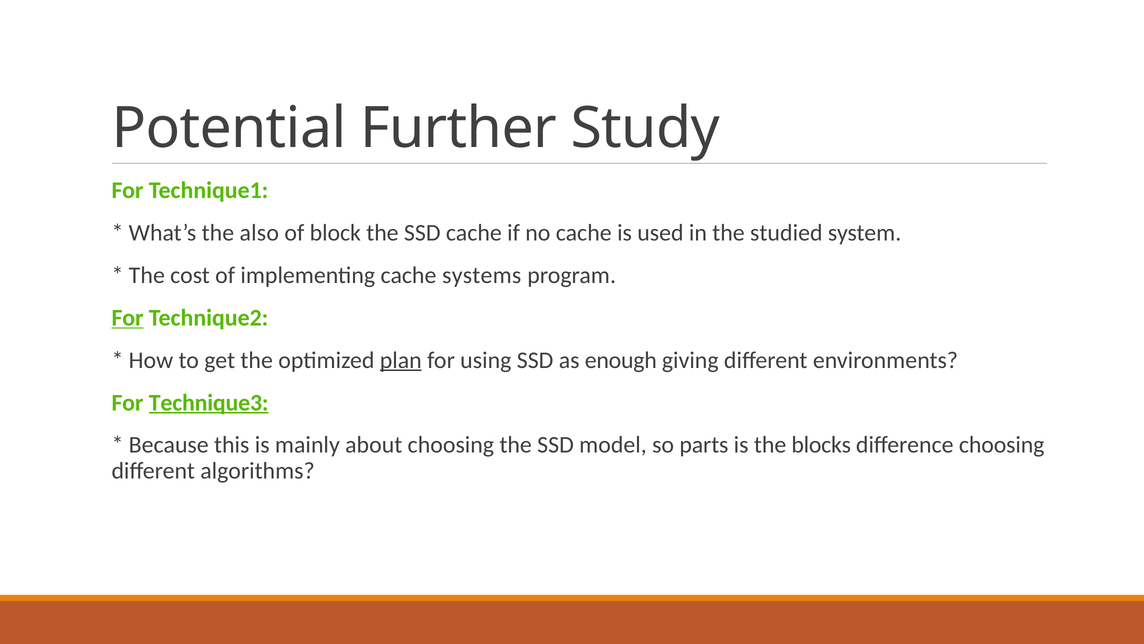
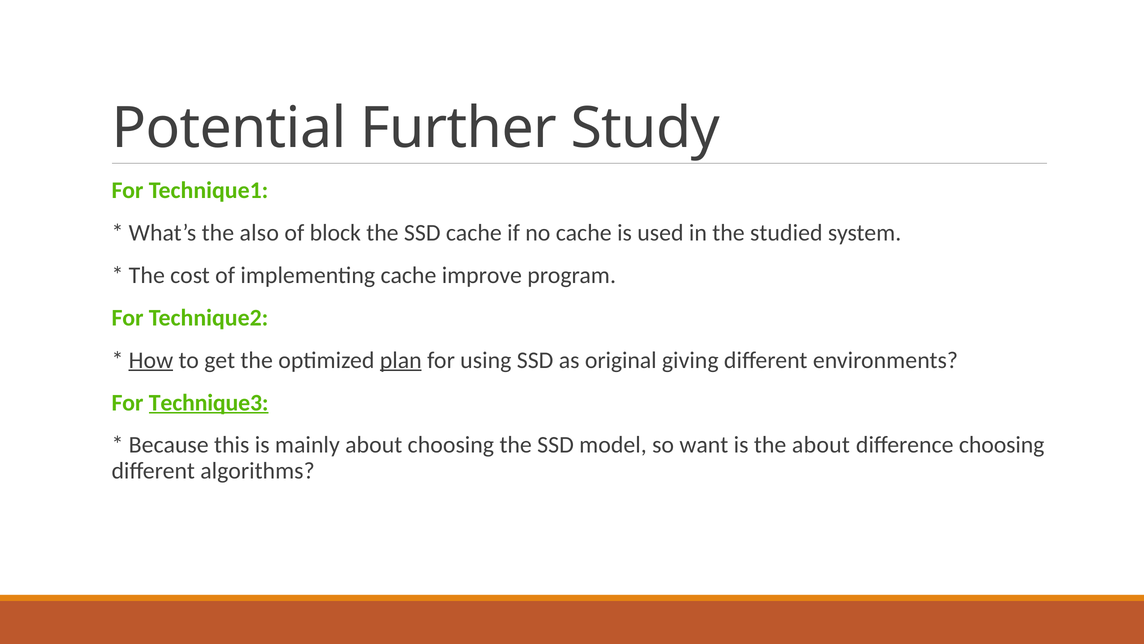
systems: systems -> improve (482, 275)
For underline: present -> none (128, 317)
How underline: none -> present (151, 360)
enough: enough -> original (621, 360)
parts: parts -> want (704, 445)
the blocks: blocks -> about (821, 445)
